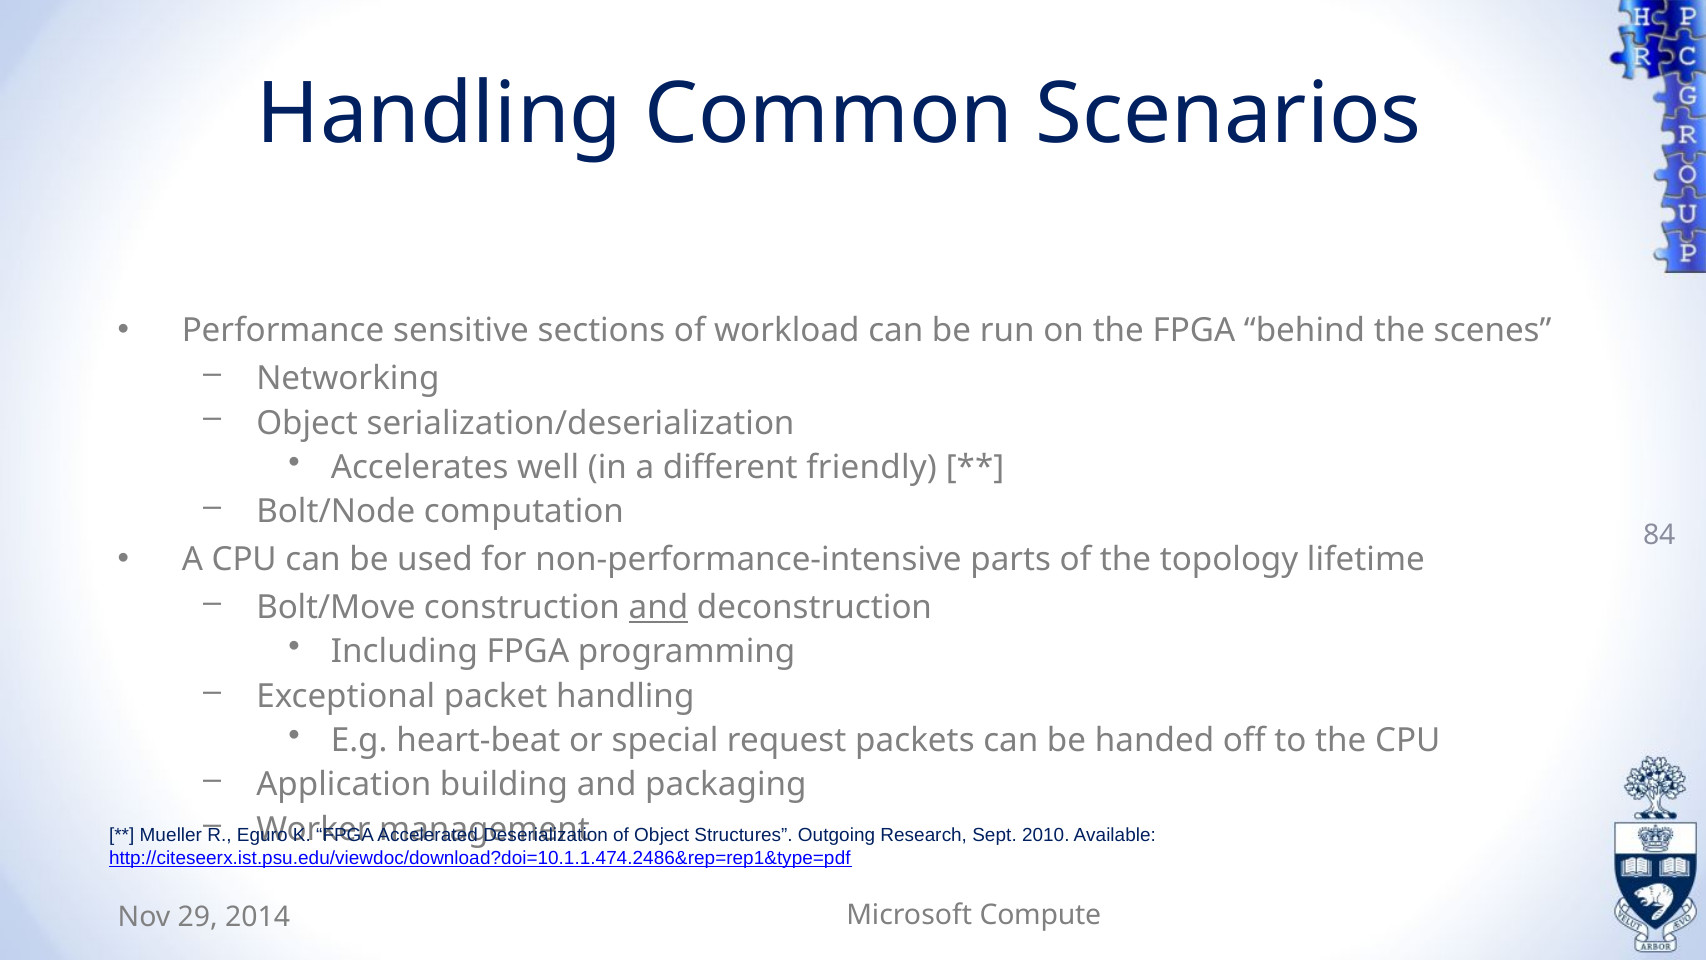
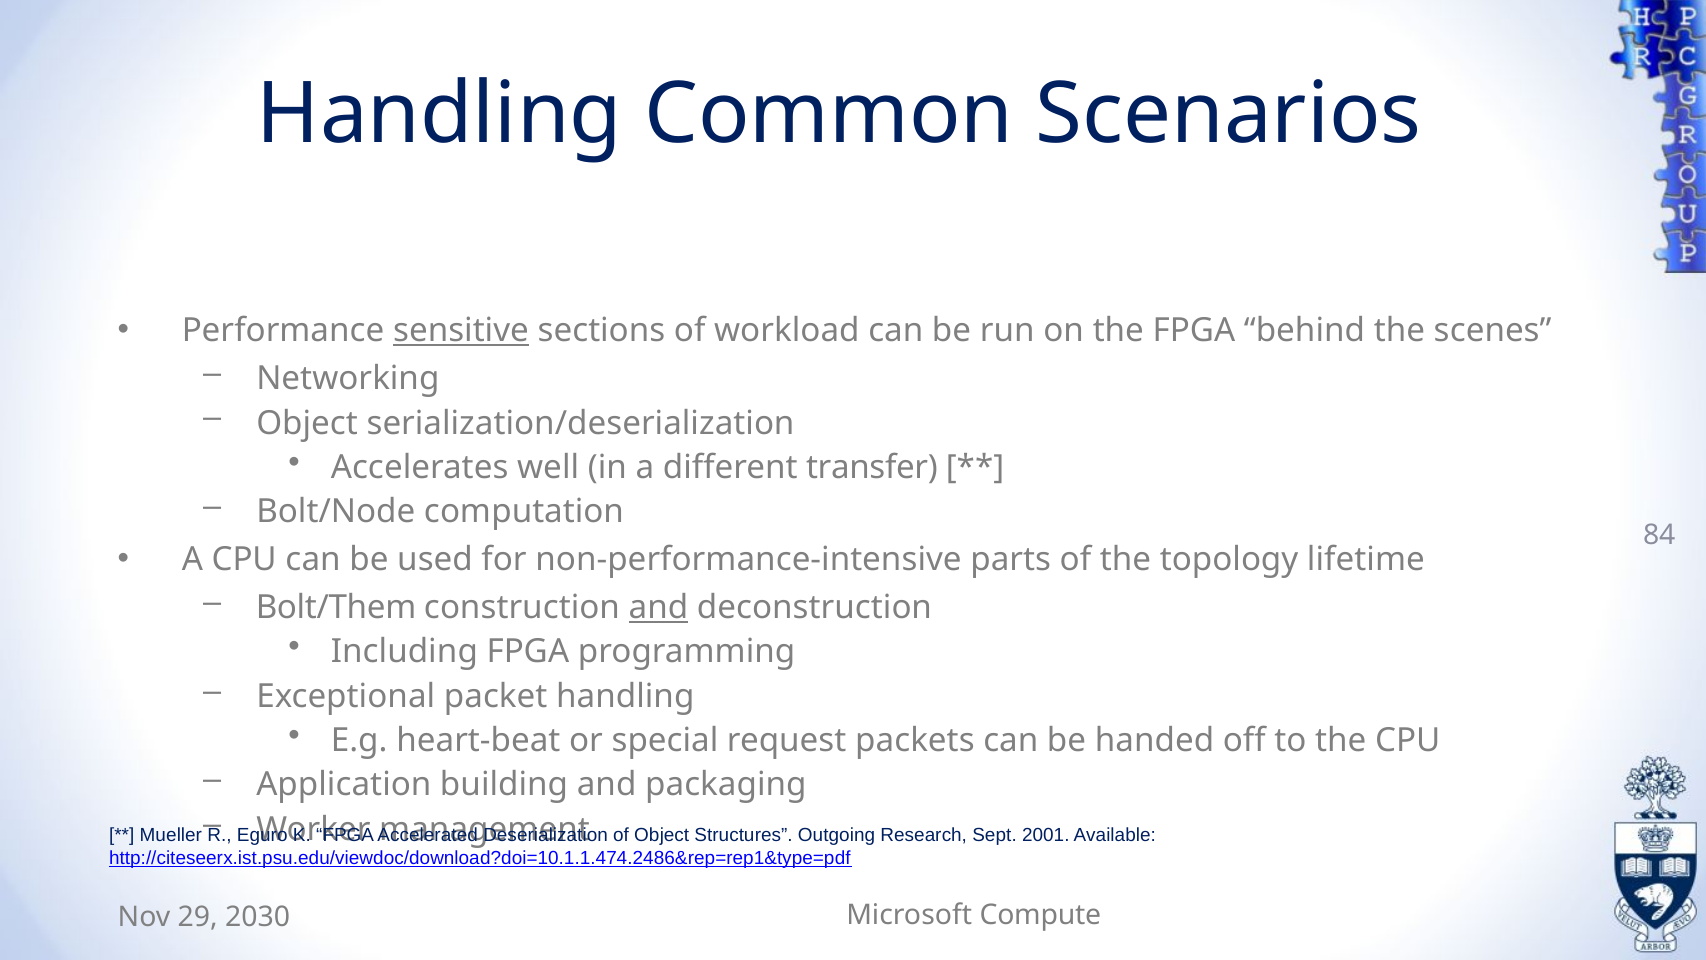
sensitive underline: none -> present (461, 330)
friendly: friendly -> transfer (872, 467)
Bolt/Move: Bolt/Move -> Bolt/Them (336, 607)
2010: 2010 -> 2001 (1046, 835)
2014: 2014 -> 2030 (258, 917)
